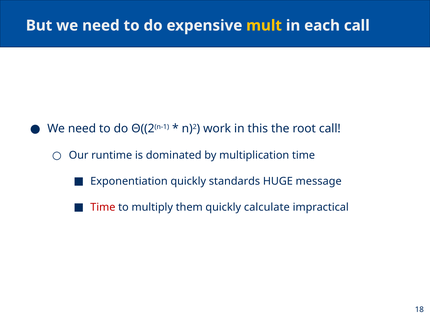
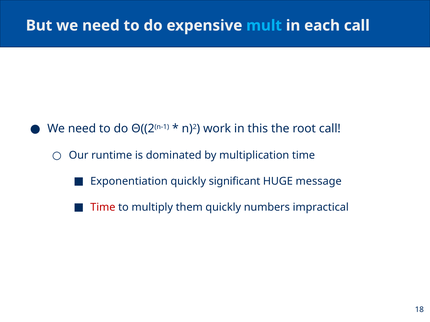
mult colour: yellow -> light blue (264, 26)
standards: standards -> significant (235, 182)
calculate: calculate -> numbers (267, 208)
